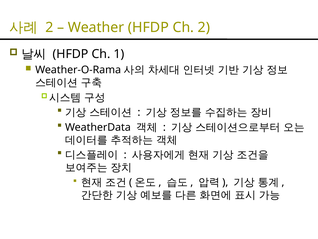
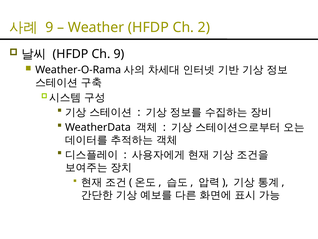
2: 2 -> 9 (49, 28)
Ch 1: 1 -> 9 (119, 54)
